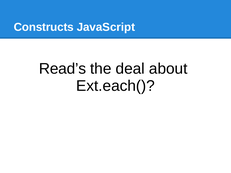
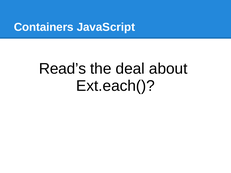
Constructs: Constructs -> Containers (44, 27)
